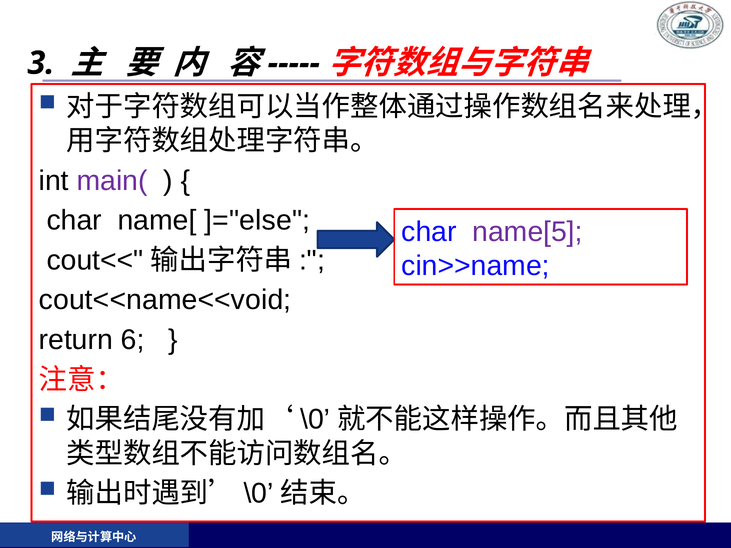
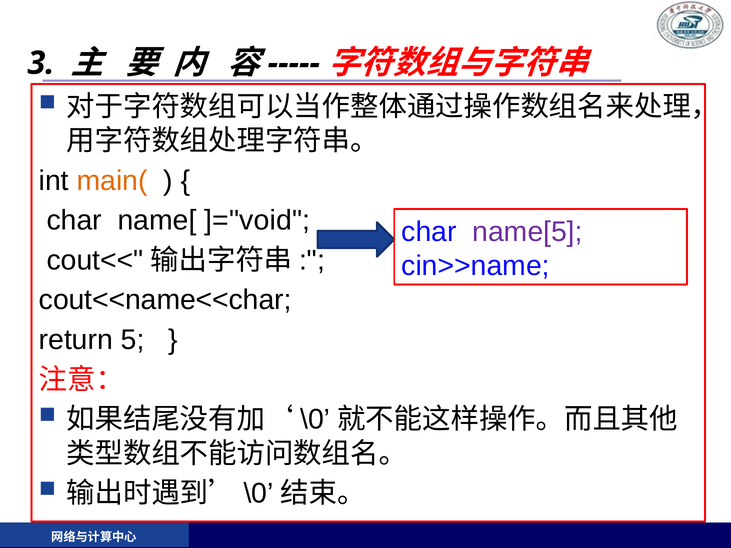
main( colour: purple -> orange (112, 181)
]="else: ]="else -> ]="void (257, 221)
cout<<name<<void: cout<<name<<void -> cout<<name<<char (165, 300)
6: 6 -> 5 (133, 340)
